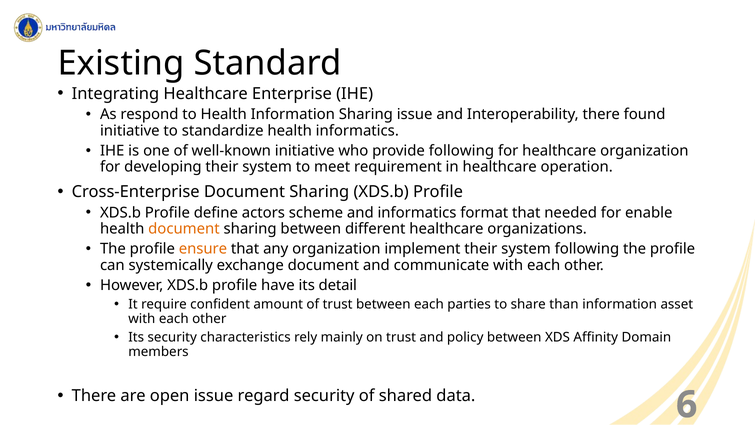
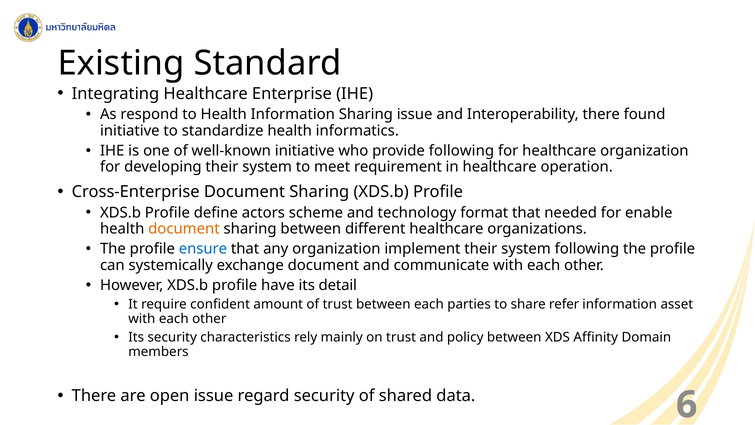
and informatics: informatics -> technology (417, 213)
ensure colour: orange -> blue (203, 249)
than: than -> refer (564, 304)
